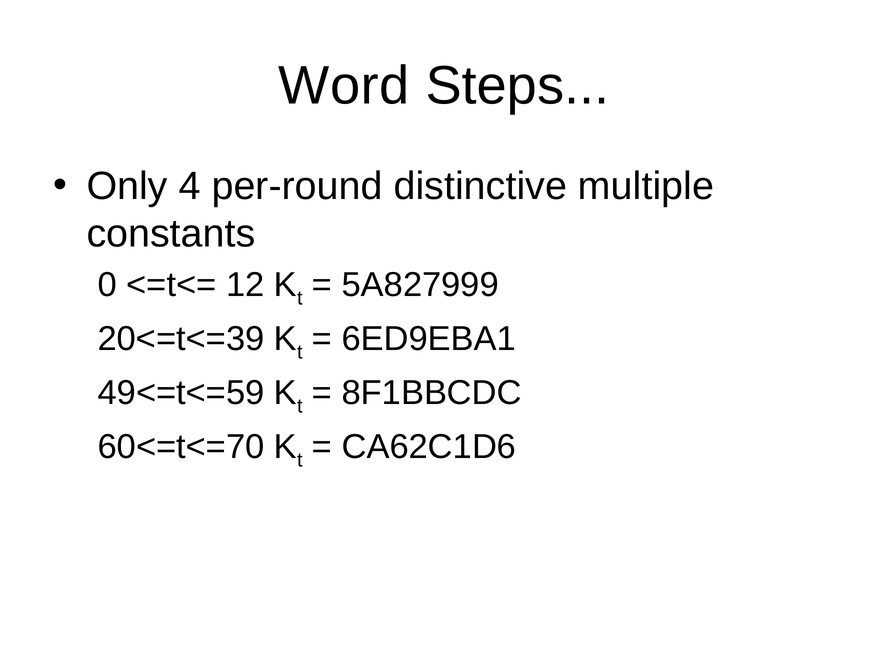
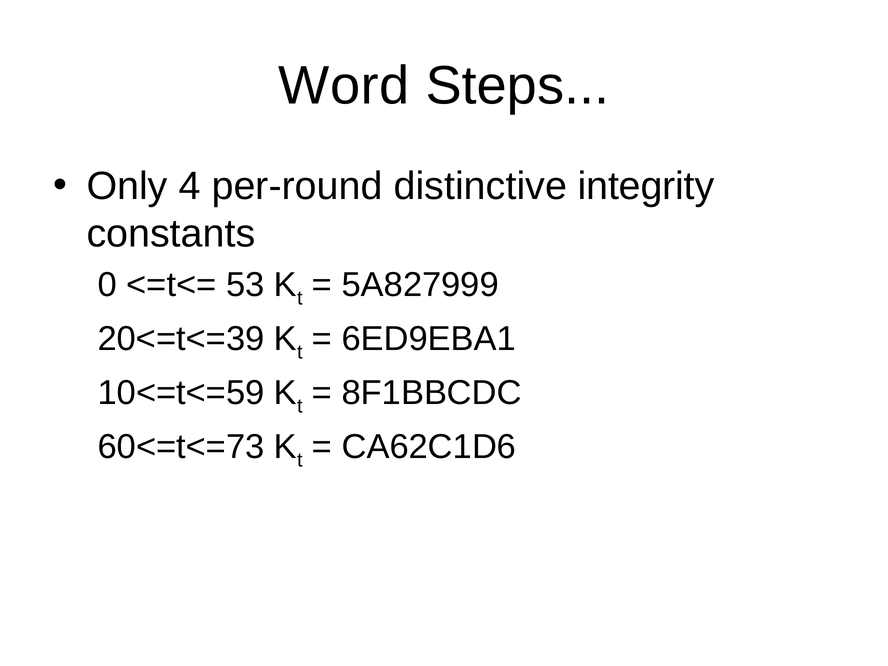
multiple: multiple -> integrity (646, 186)
12: 12 -> 53 (245, 285)
49<=t<=59: 49<=t<=59 -> 10<=t<=59 (181, 393)
60<=t<=70: 60<=t<=70 -> 60<=t<=73 (181, 447)
